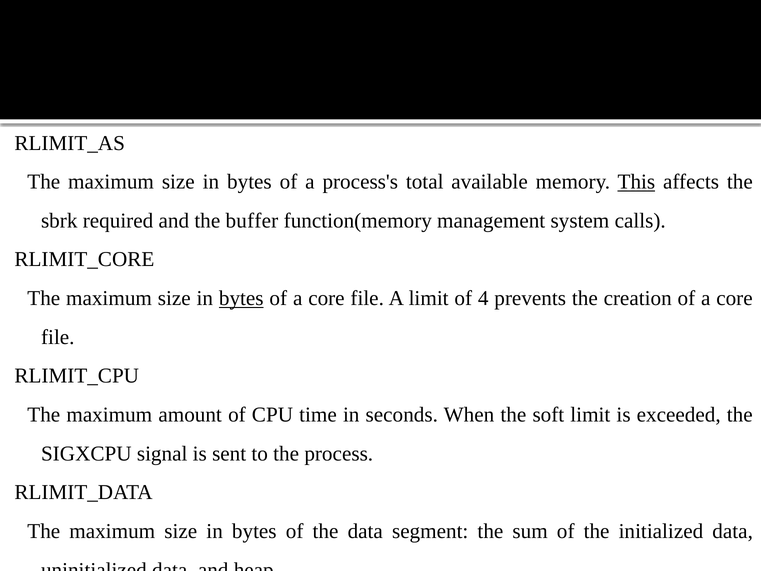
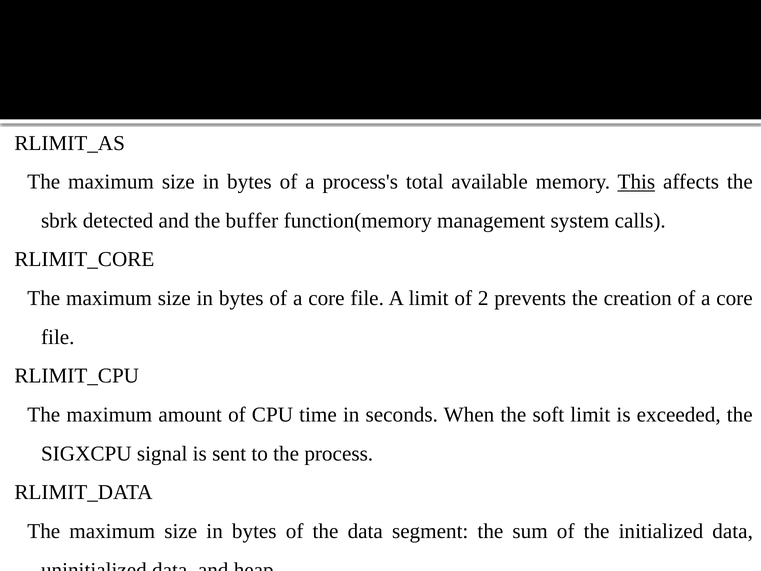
required: required -> detected (118, 221)
bytes underline: present -> none (241, 298)
4: 4 -> 2 (483, 298)
